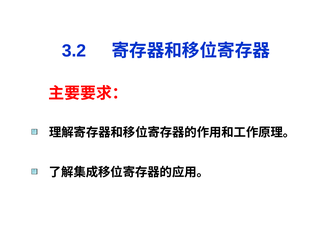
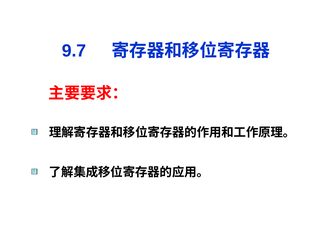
3.2: 3.2 -> 9.7 (74, 51)
